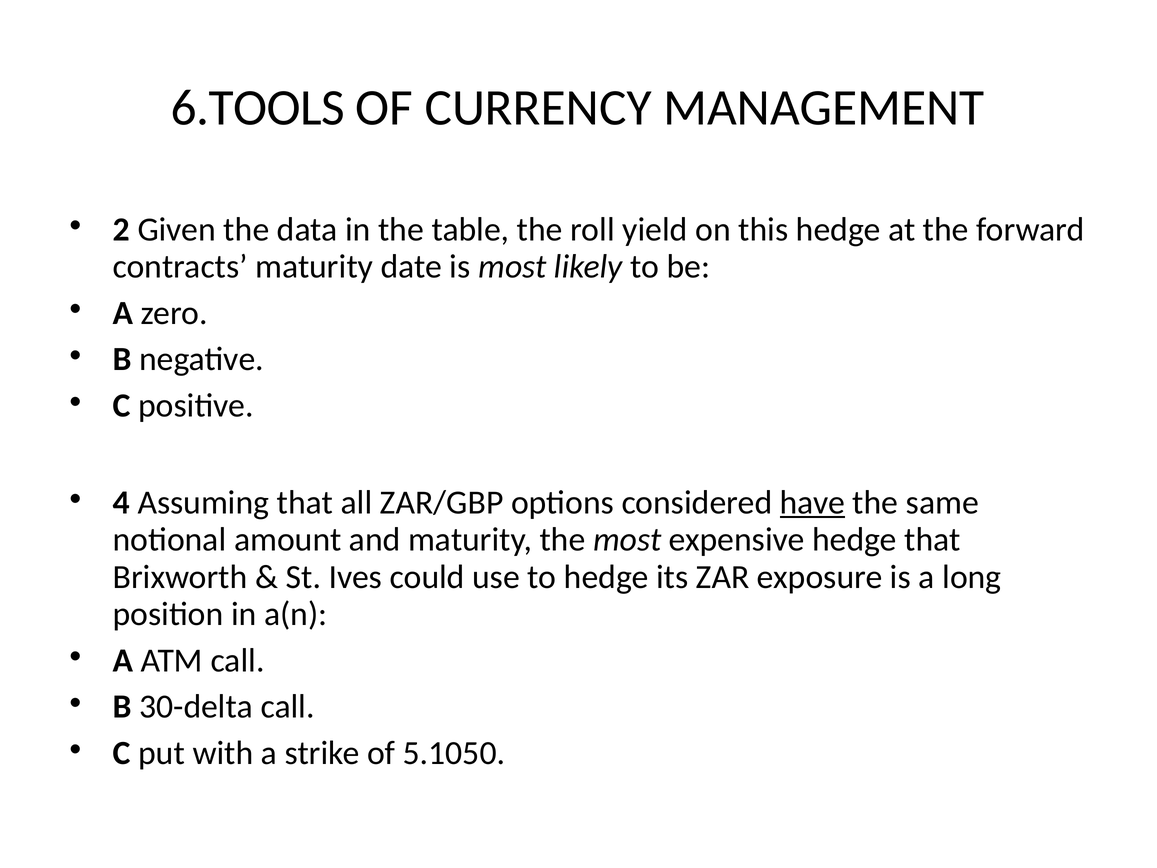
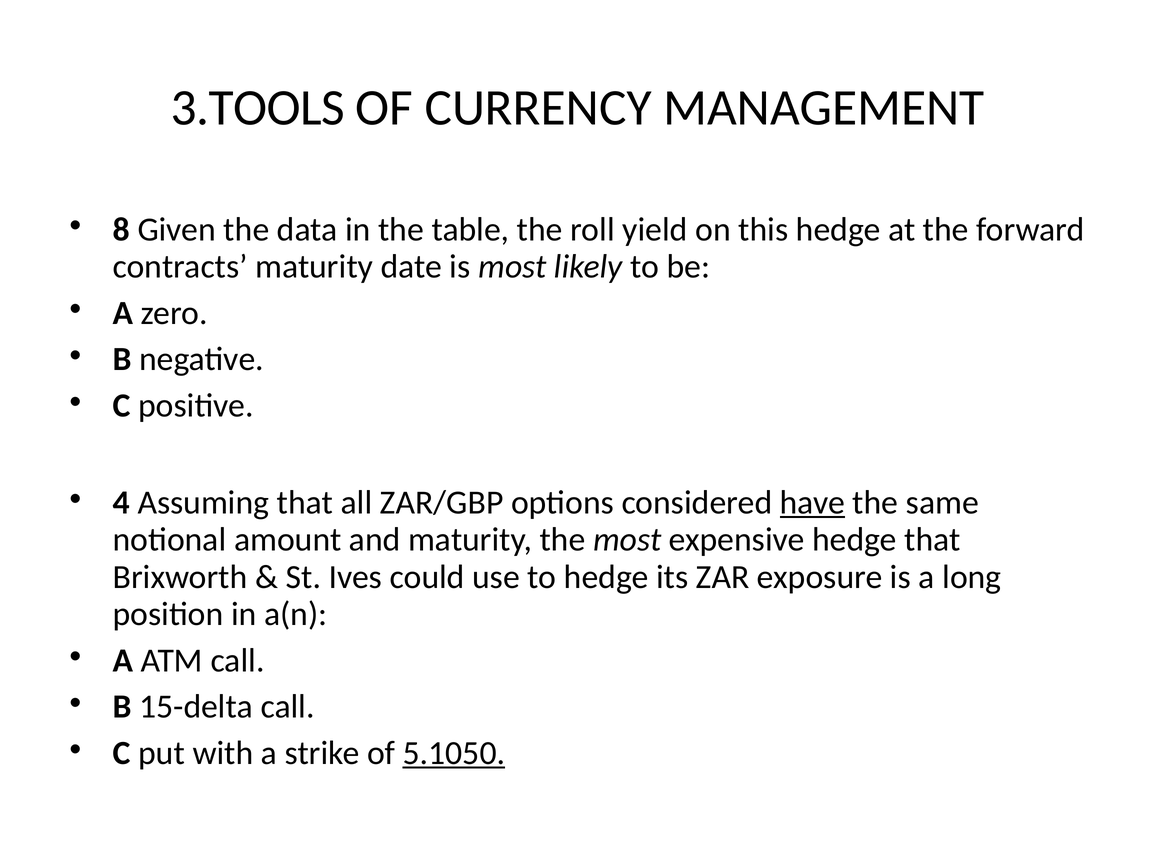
6.TOOLS: 6.TOOLS -> 3.TOOLS (258, 108)
2: 2 -> 8 (121, 229)
30-delta: 30-delta -> 15-delta (196, 707)
5.1050 underline: none -> present (454, 753)
